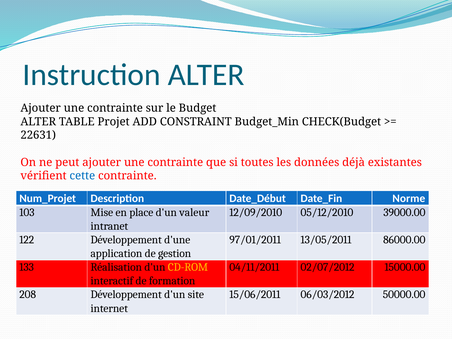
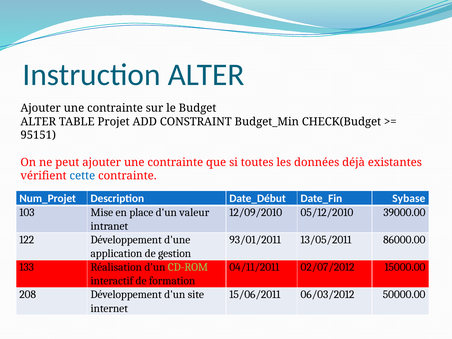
22631: 22631 -> 95151 (38, 135)
Norme: Norme -> Sybase (409, 199)
97/01/2011: 97/01/2011 -> 93/01/2011 (255, 240)
CD-ROM colour: yellow -> light green (188, 267)
